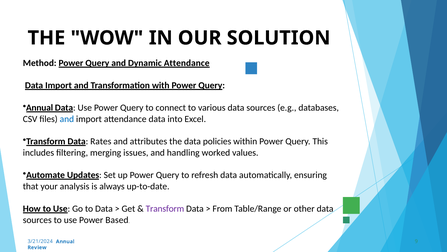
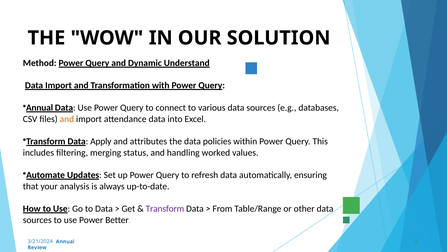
Dynamic Attendance: Attendance -> Understand (187, 63)
and colour: blue -> orange (67, 119)
Rates: Rates -> Apply (101, 141)
issues: issues -> status (136, 152)
Based: Based -> Better (117, 219)
